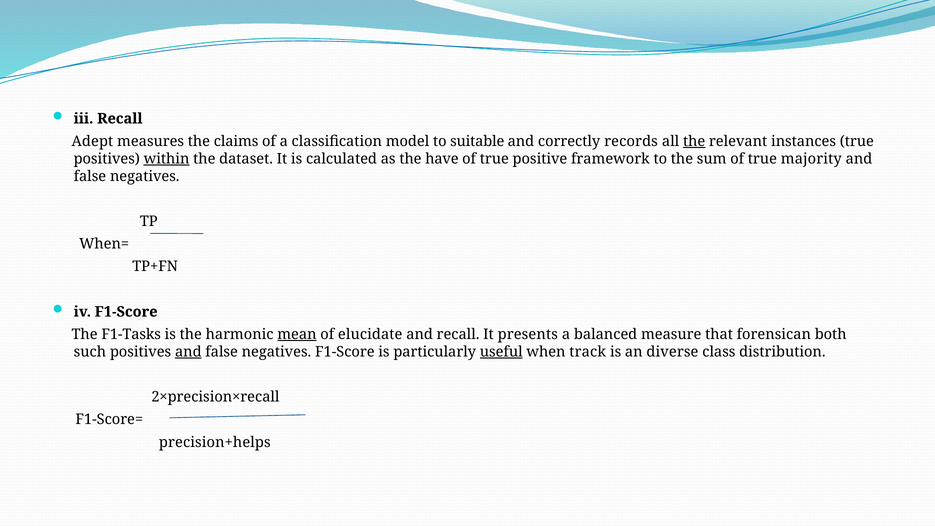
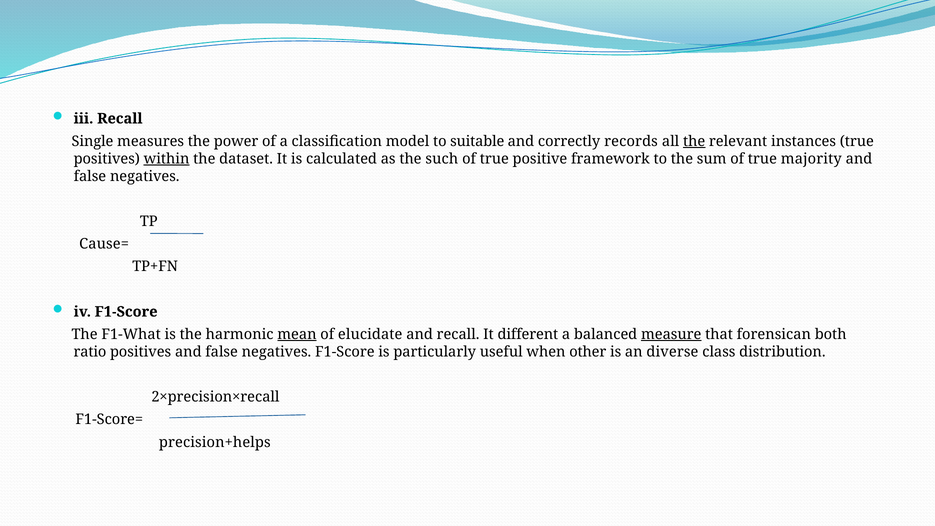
Adept: Adept -> Single (93, 141)
claims: claims -> power (236, 141)
have: have -> such (442, 159)
When=: When= -> Cause= (104, 244)
F1-Tasks: F1-Tasks -> F1-What (131, 334)
presents: presents -> different (528, 334)
measure underline: none -> present (671, 334)
such: such -> ratio (90, 352)
and underline: present -> none (188, 352)
useful underline: present -> none (501, 352)
track: track -> other (588, 352)
